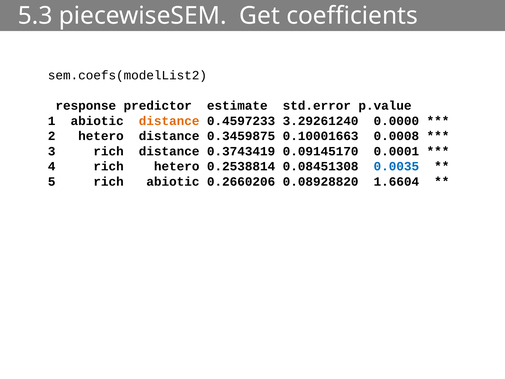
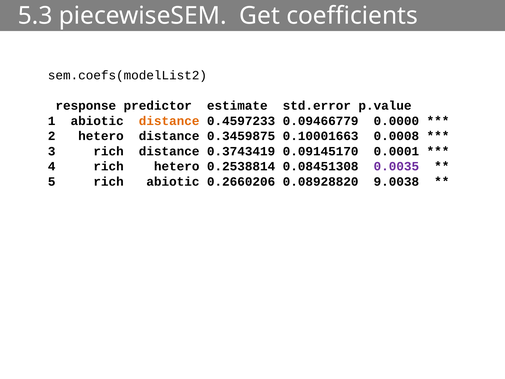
3.29261240: 3.29261240 -> 0.09466779 (321, 121)
0.0035 colour: blue -> purple (396, 166)
1.6604: 1.6604 -> 9.0038 (396, 181)
